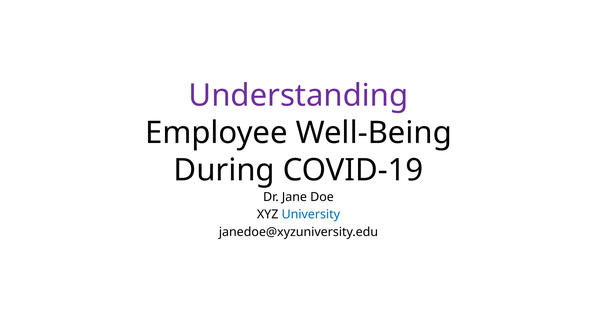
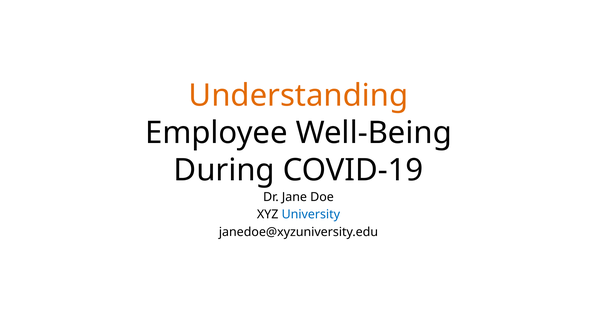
Understanding colour: purple -> orange (298, 95)
